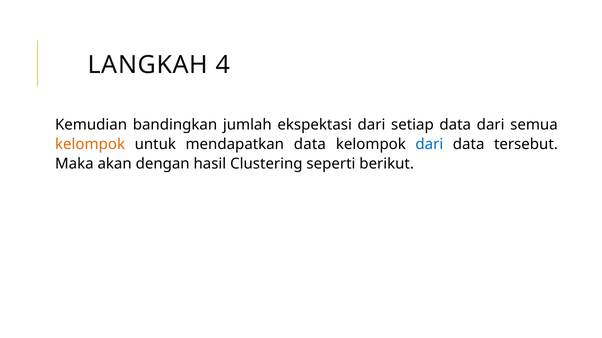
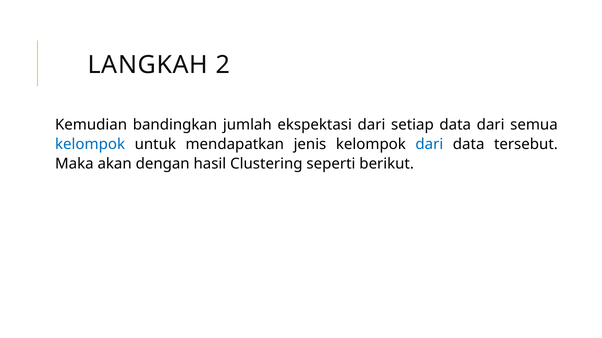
4: 4 -> 2 (223, 65)
kelompok colour: orange -> blue (90, 145)
mendapatkan data: data -> jenis (310, 145)
